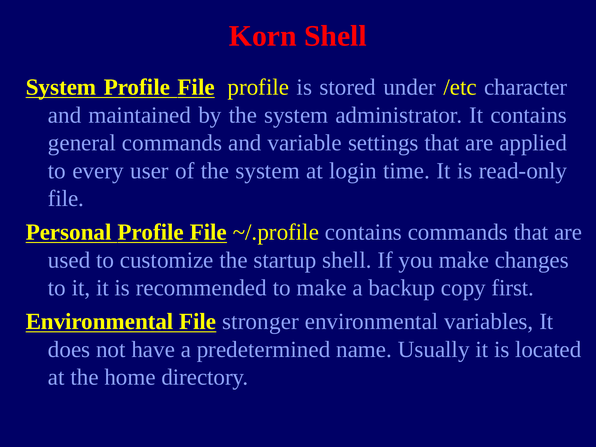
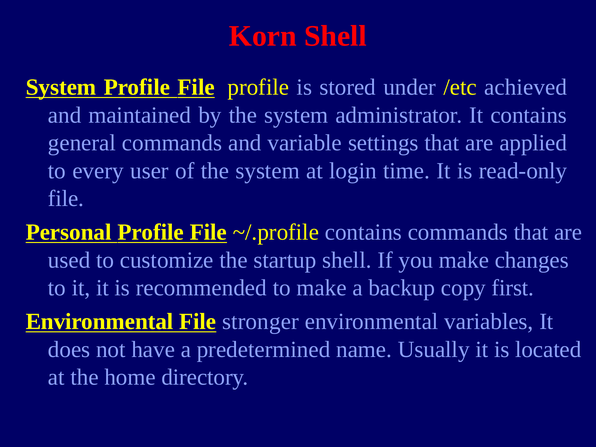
character: character -> achieved (526, 87)
